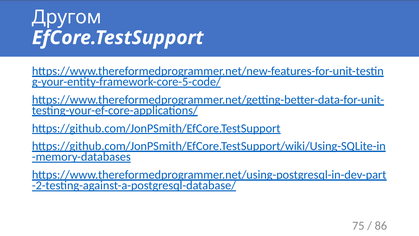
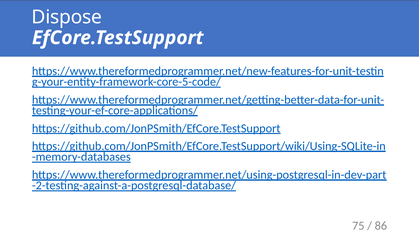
Другом: Другом -> Dispose (67, 17)
